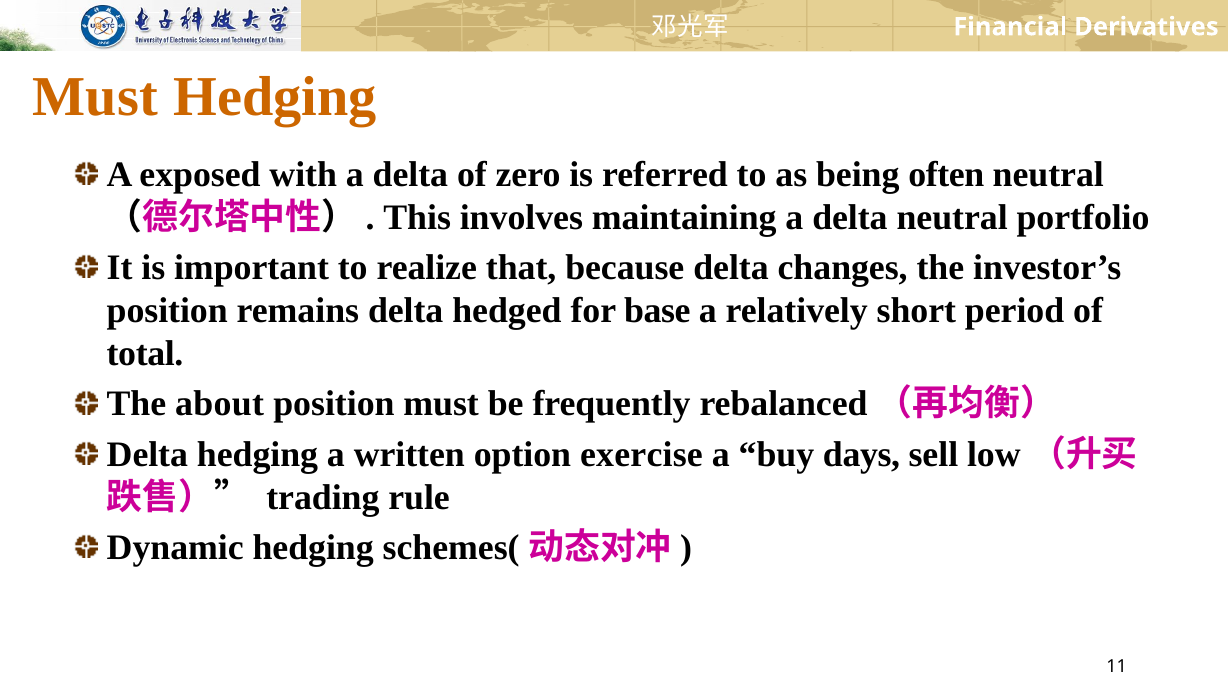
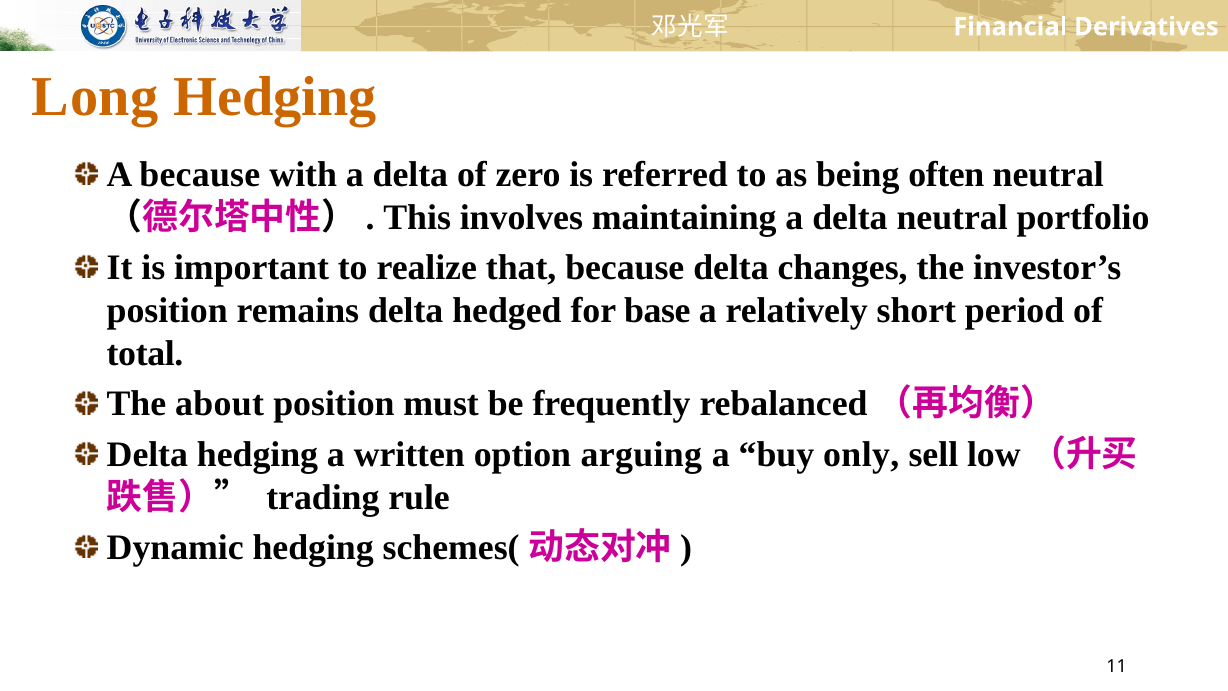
Must: Must -> Long (95, 97)
A exposed: exposed -> because (200, 174)
exercise: exercise -> arguing (641, 454)
days: days -> only (861, 454)
